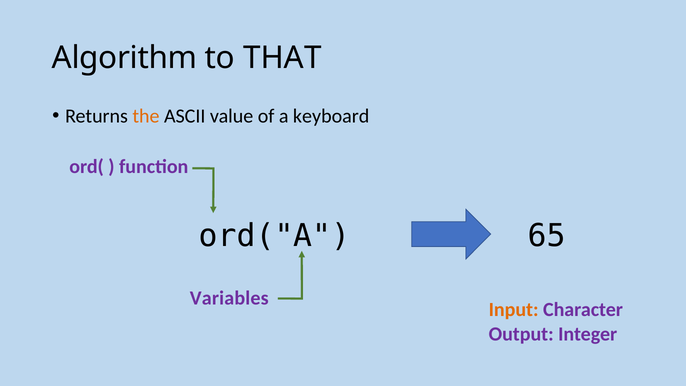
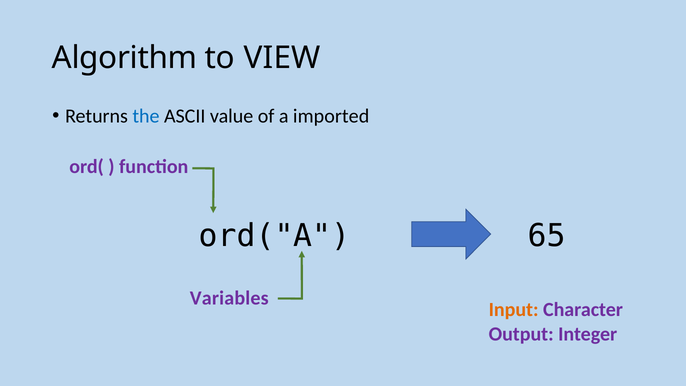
THAT: THAT -> VIEW (282, 58)
the colour: orange -> blue (146, 116)
keyboard: keyboard -> imported (331, 116)
